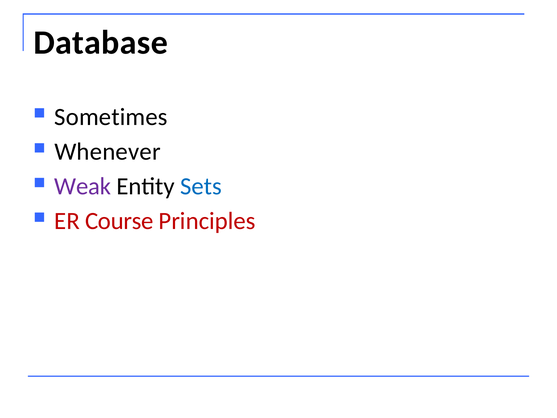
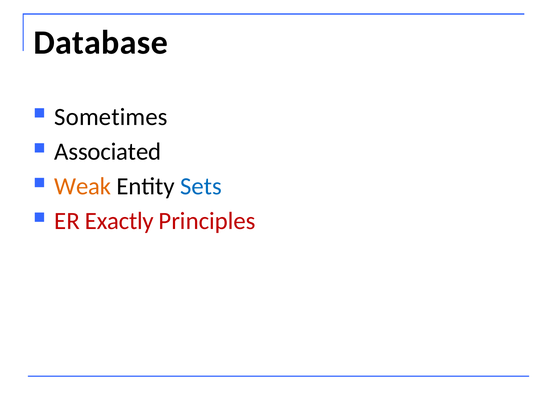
Whenever: Whenever -> Associated (108, 152)
Weak colour: purple -> orange (83, 186)
Course: Course -> Exactly (119, 221)
